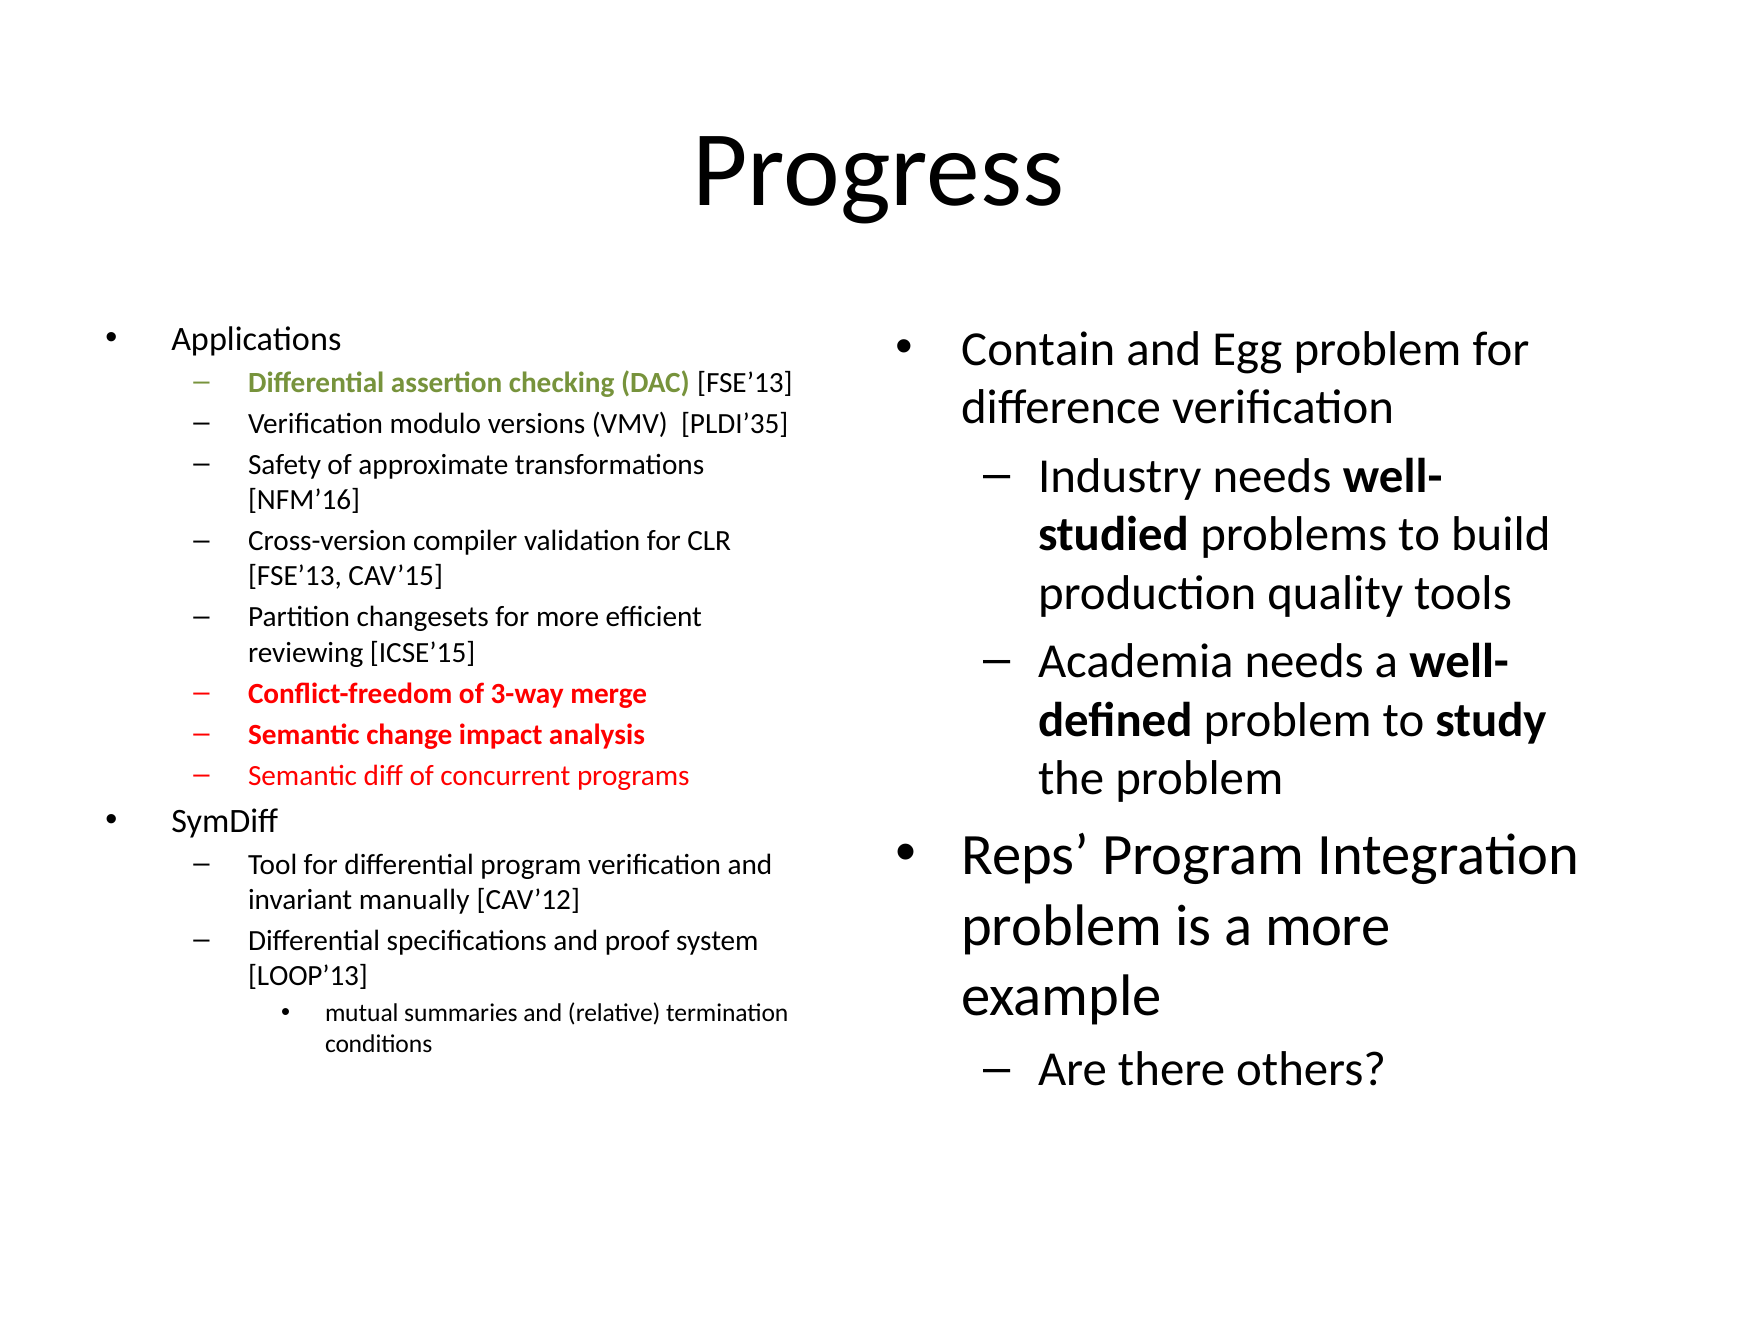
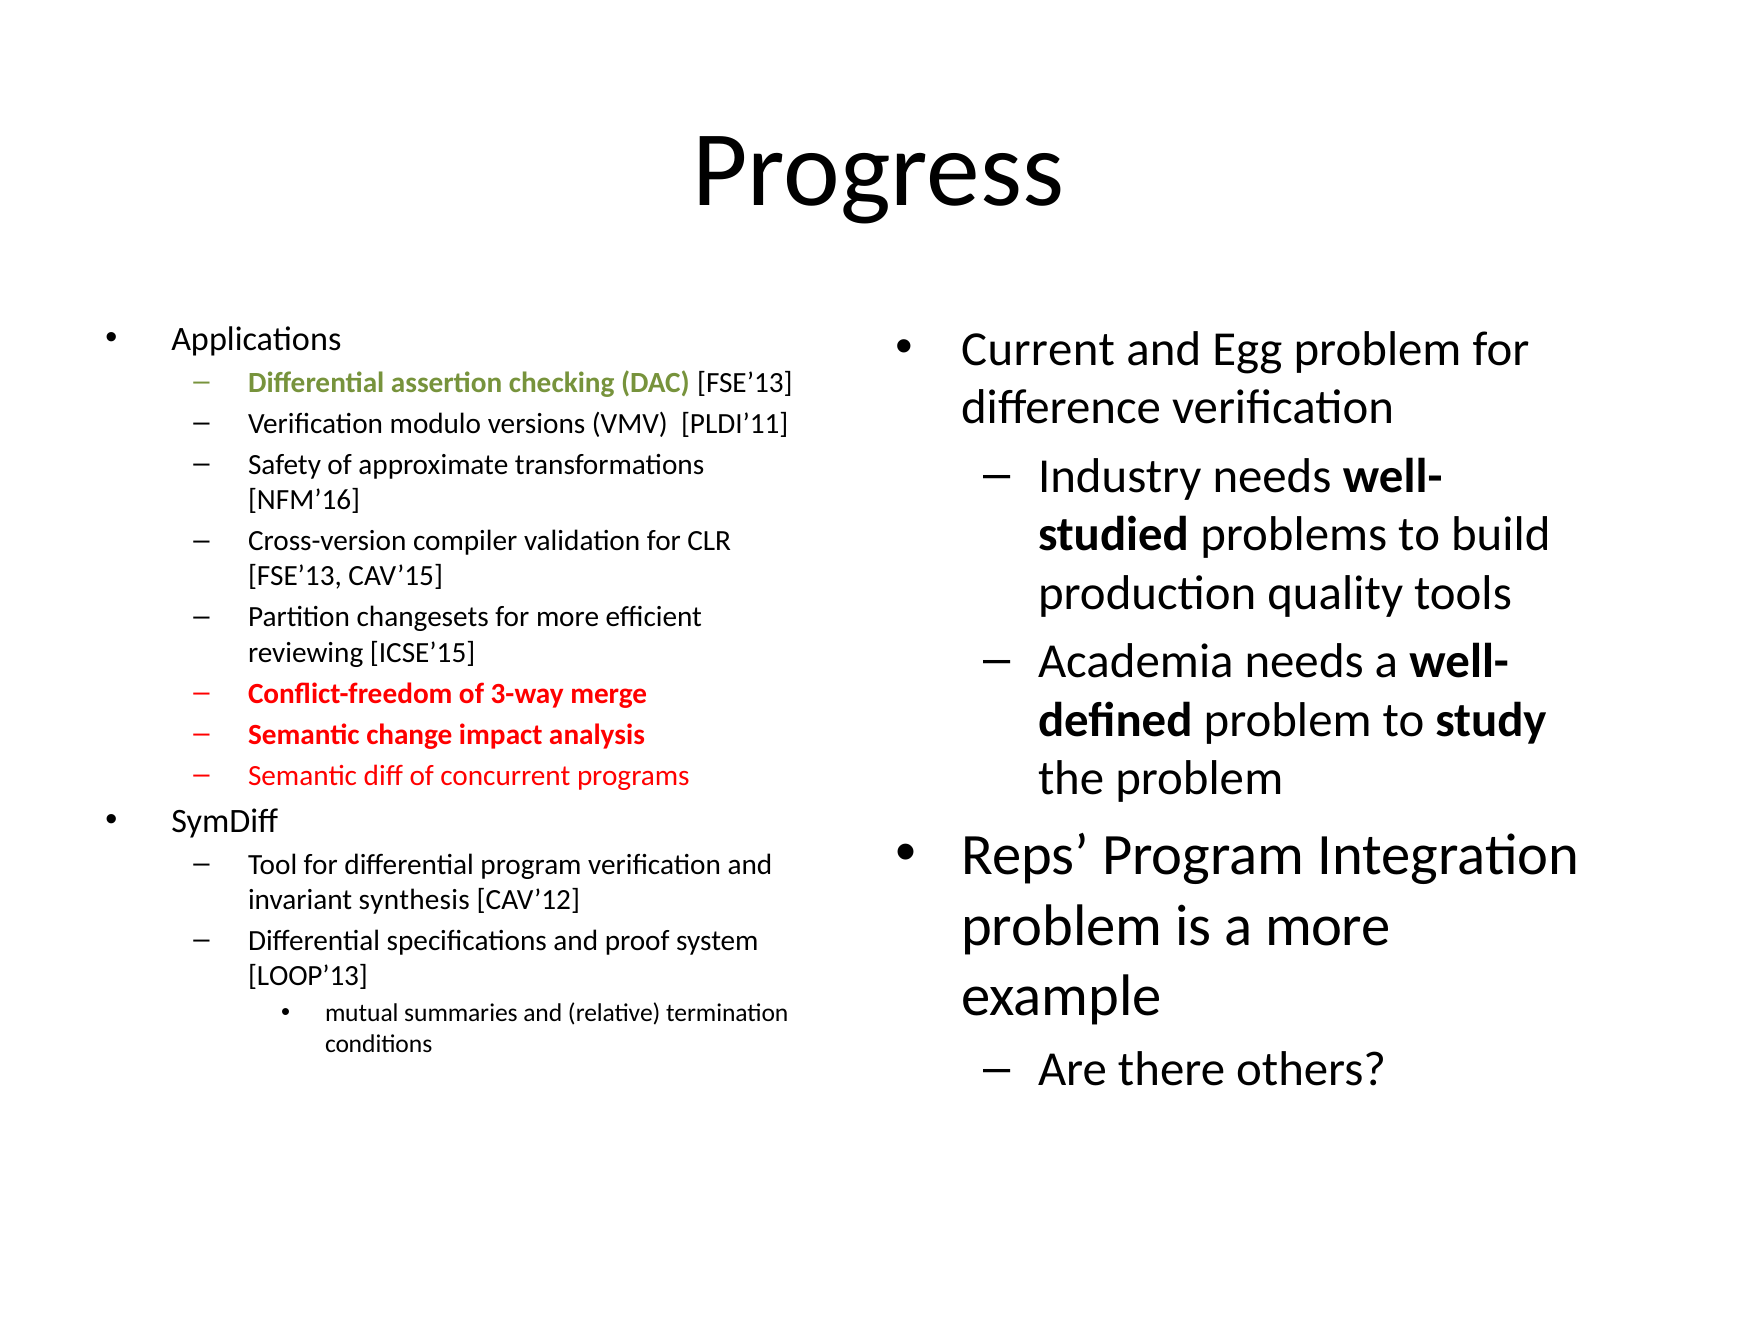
Contain: Contain -> Current (1038, 349)
PLDI’35: PLDI’35 -> PLDI’11 (735, 424)
manually: manually -> synthesis (414, 899)
